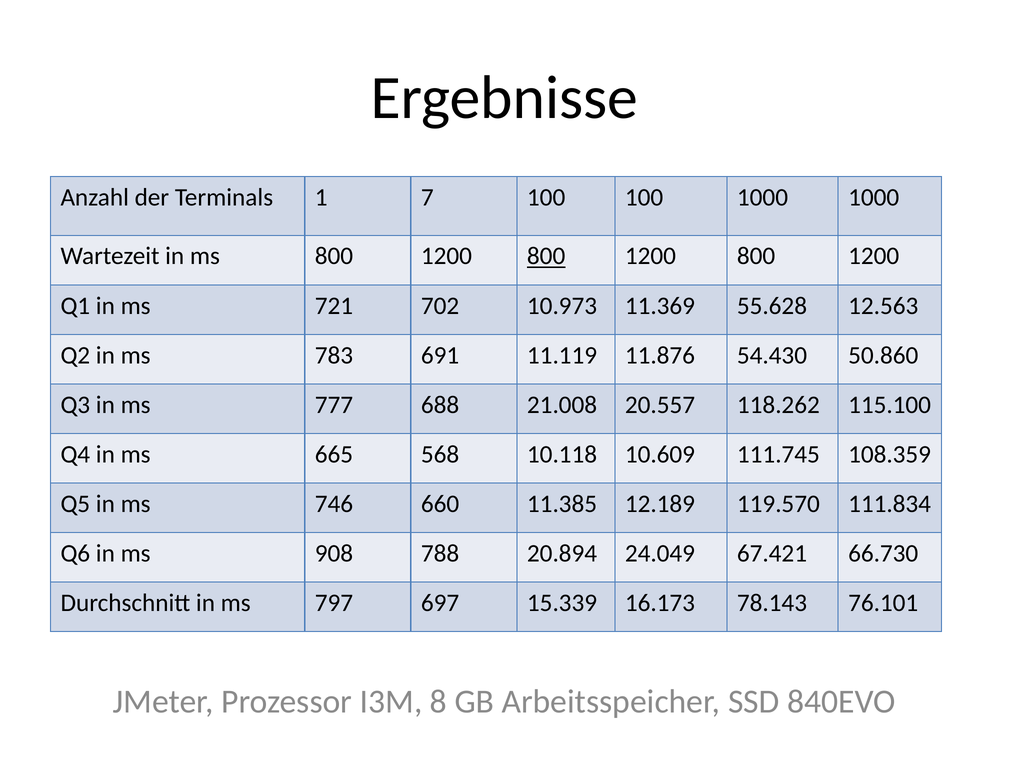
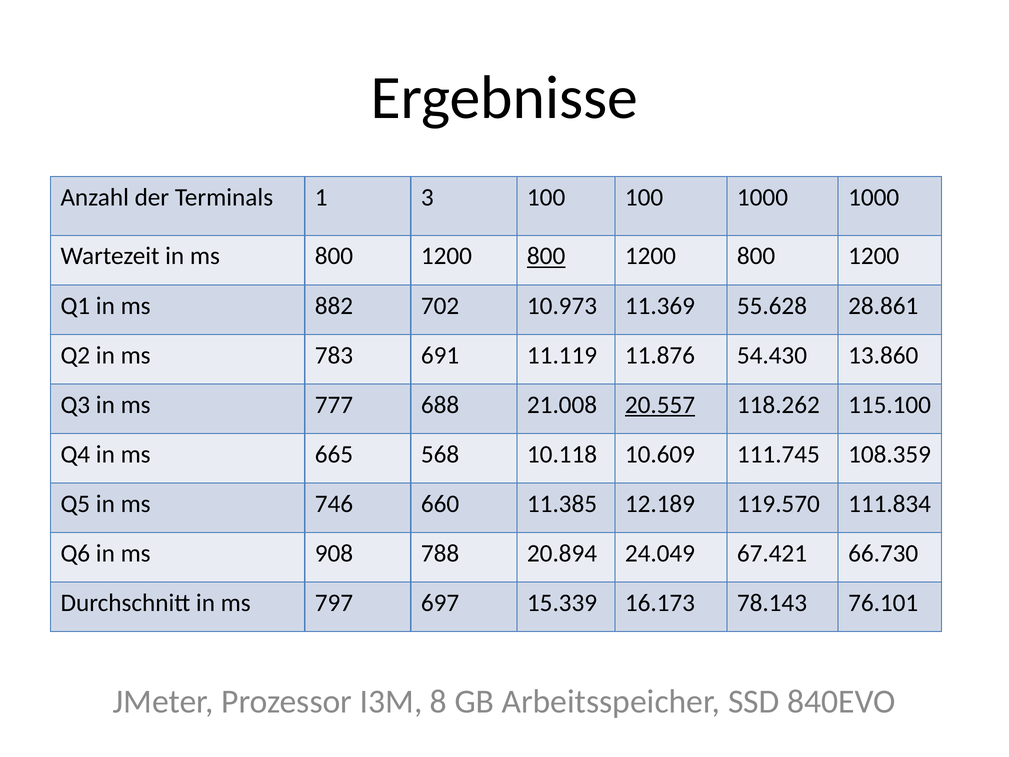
7: 7 -> 3 (427, 197)
721: 721 -> 882 (334, 306)
12.563: 12.563 -> 28.861 (883, 306)
50.860: 50.860 -> 13.860 (883, 355)
20.557 underline: none -> present (660, 405)
